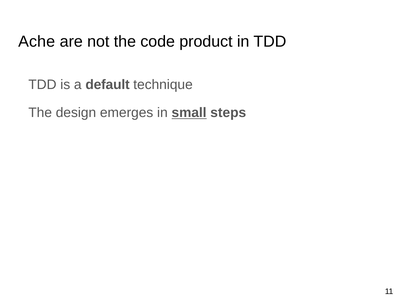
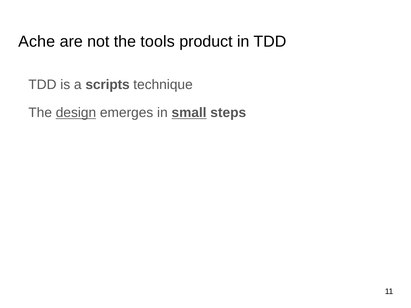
code: code -> tools (158, 41)
default: default -> scripts (108, 85)
design underline: none -> present (76, 113)
